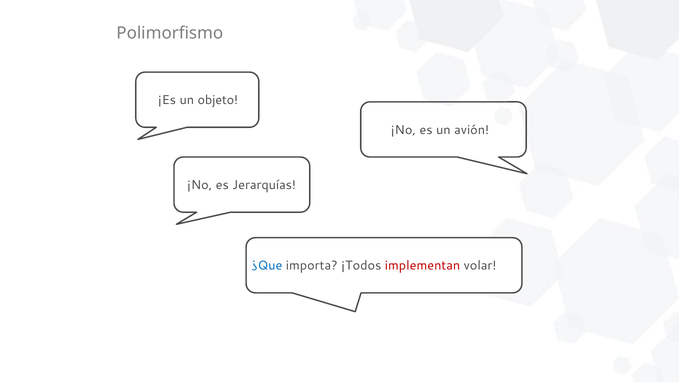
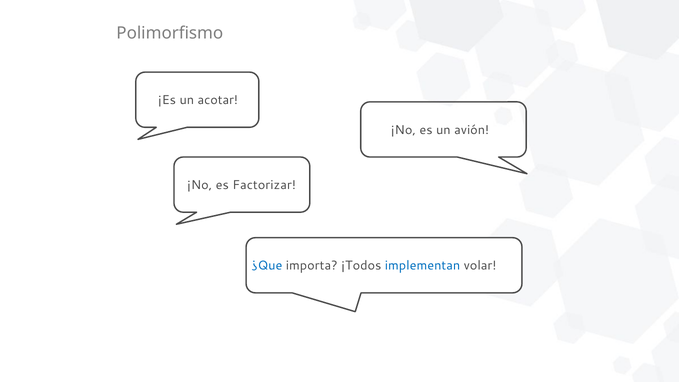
objeto: objeto -> acotar (218, 100)
Jerarquías: Jerarquías -> Factorizar (264, 185)
implementan colour: red -> blue (423, 266)
